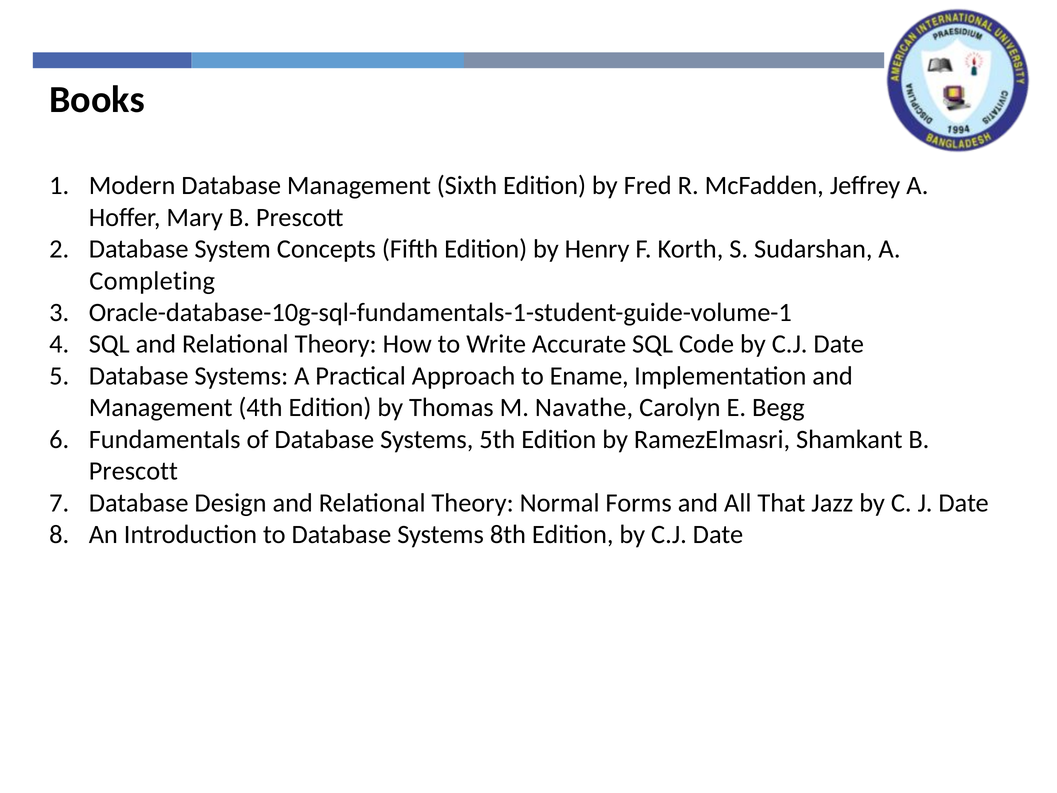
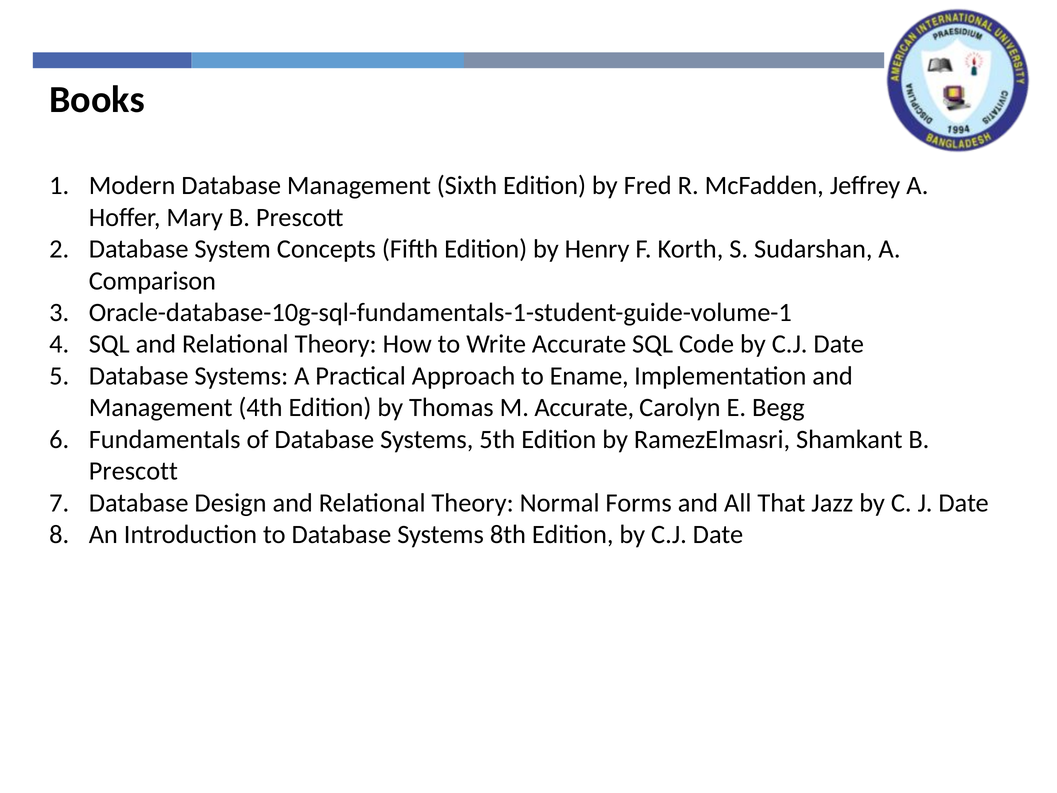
Completing: Completing -> Comparison (152, 281)
M Navathe: Navathe -> Accurate (584, 408)
